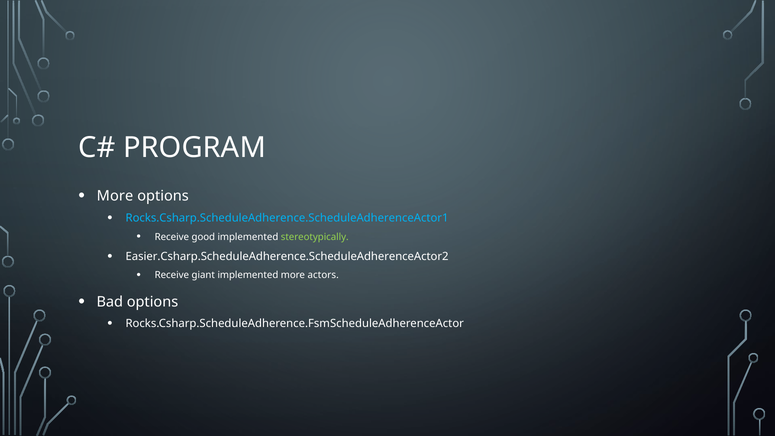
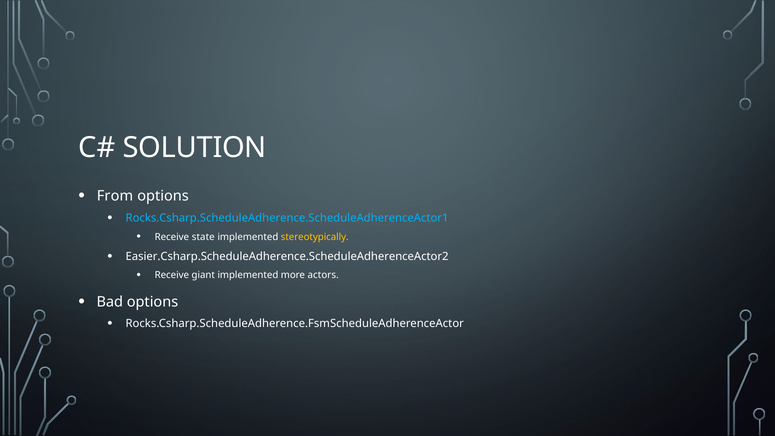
PROGRAM: PROGRAM -> SOLUTION (195, 148)
More: More -> From (115, 196)
good: good -> state (203, 237)
stereotypically colour: light green -> yellow (315, 237)
